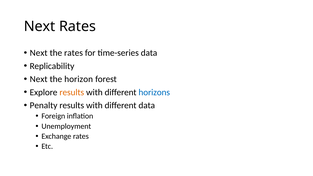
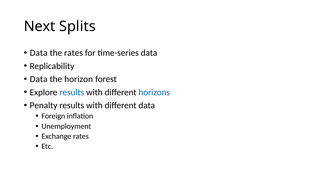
Next Rates: Rates -> Splits (77, 26)
Next: Next -> Data (39, 53)
Next: Next -> Data (39, 79)
results colour: orange -> blue (72, 92)
